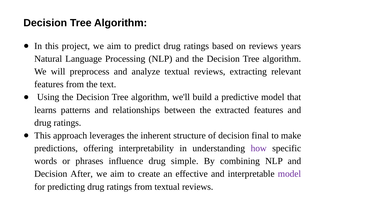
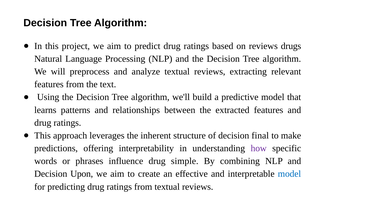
years: years -> drugs (291, 46)
After: After -> Upon (82, 174)
model colour: purple -> blue (289, 174)
